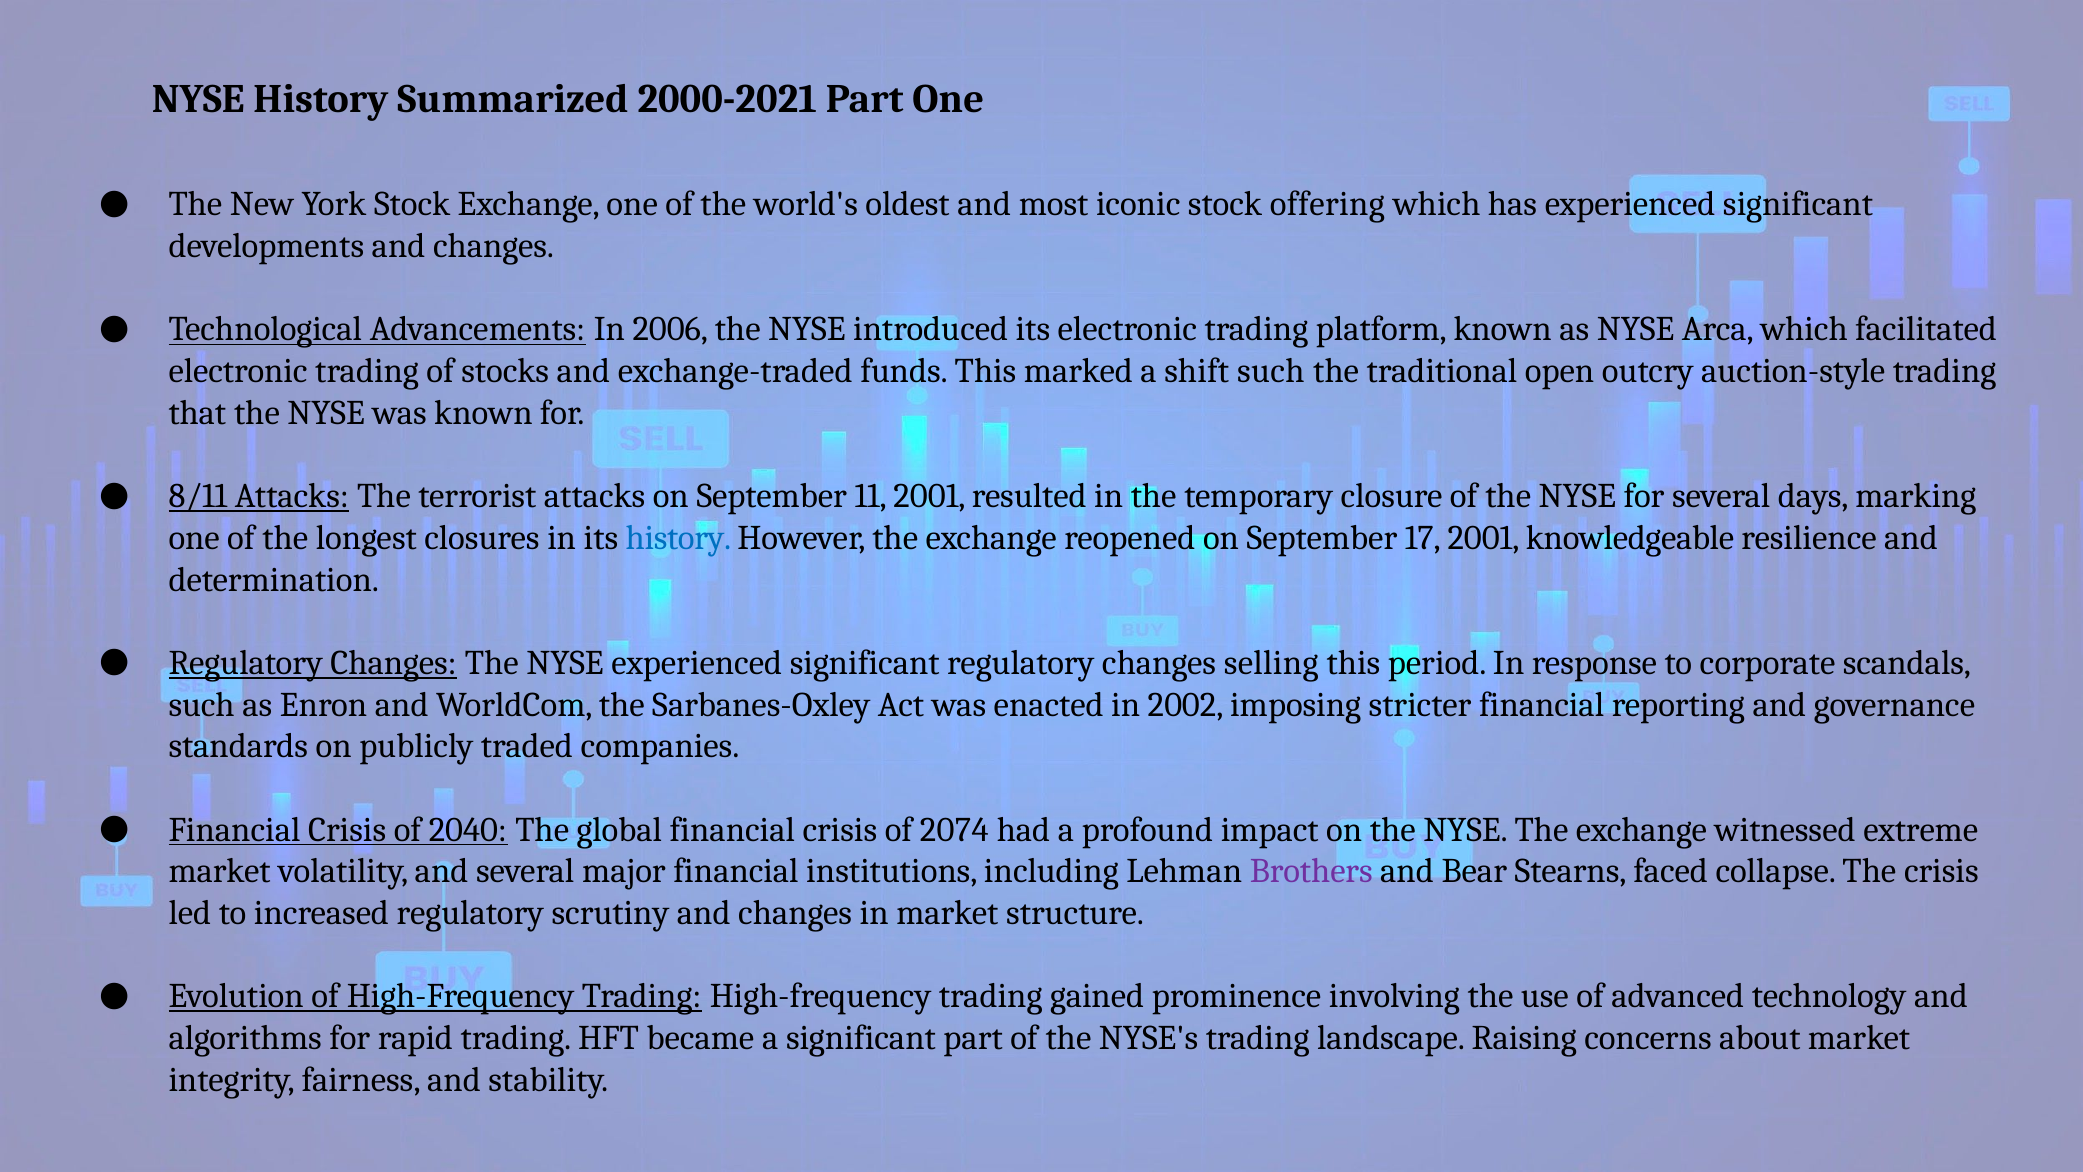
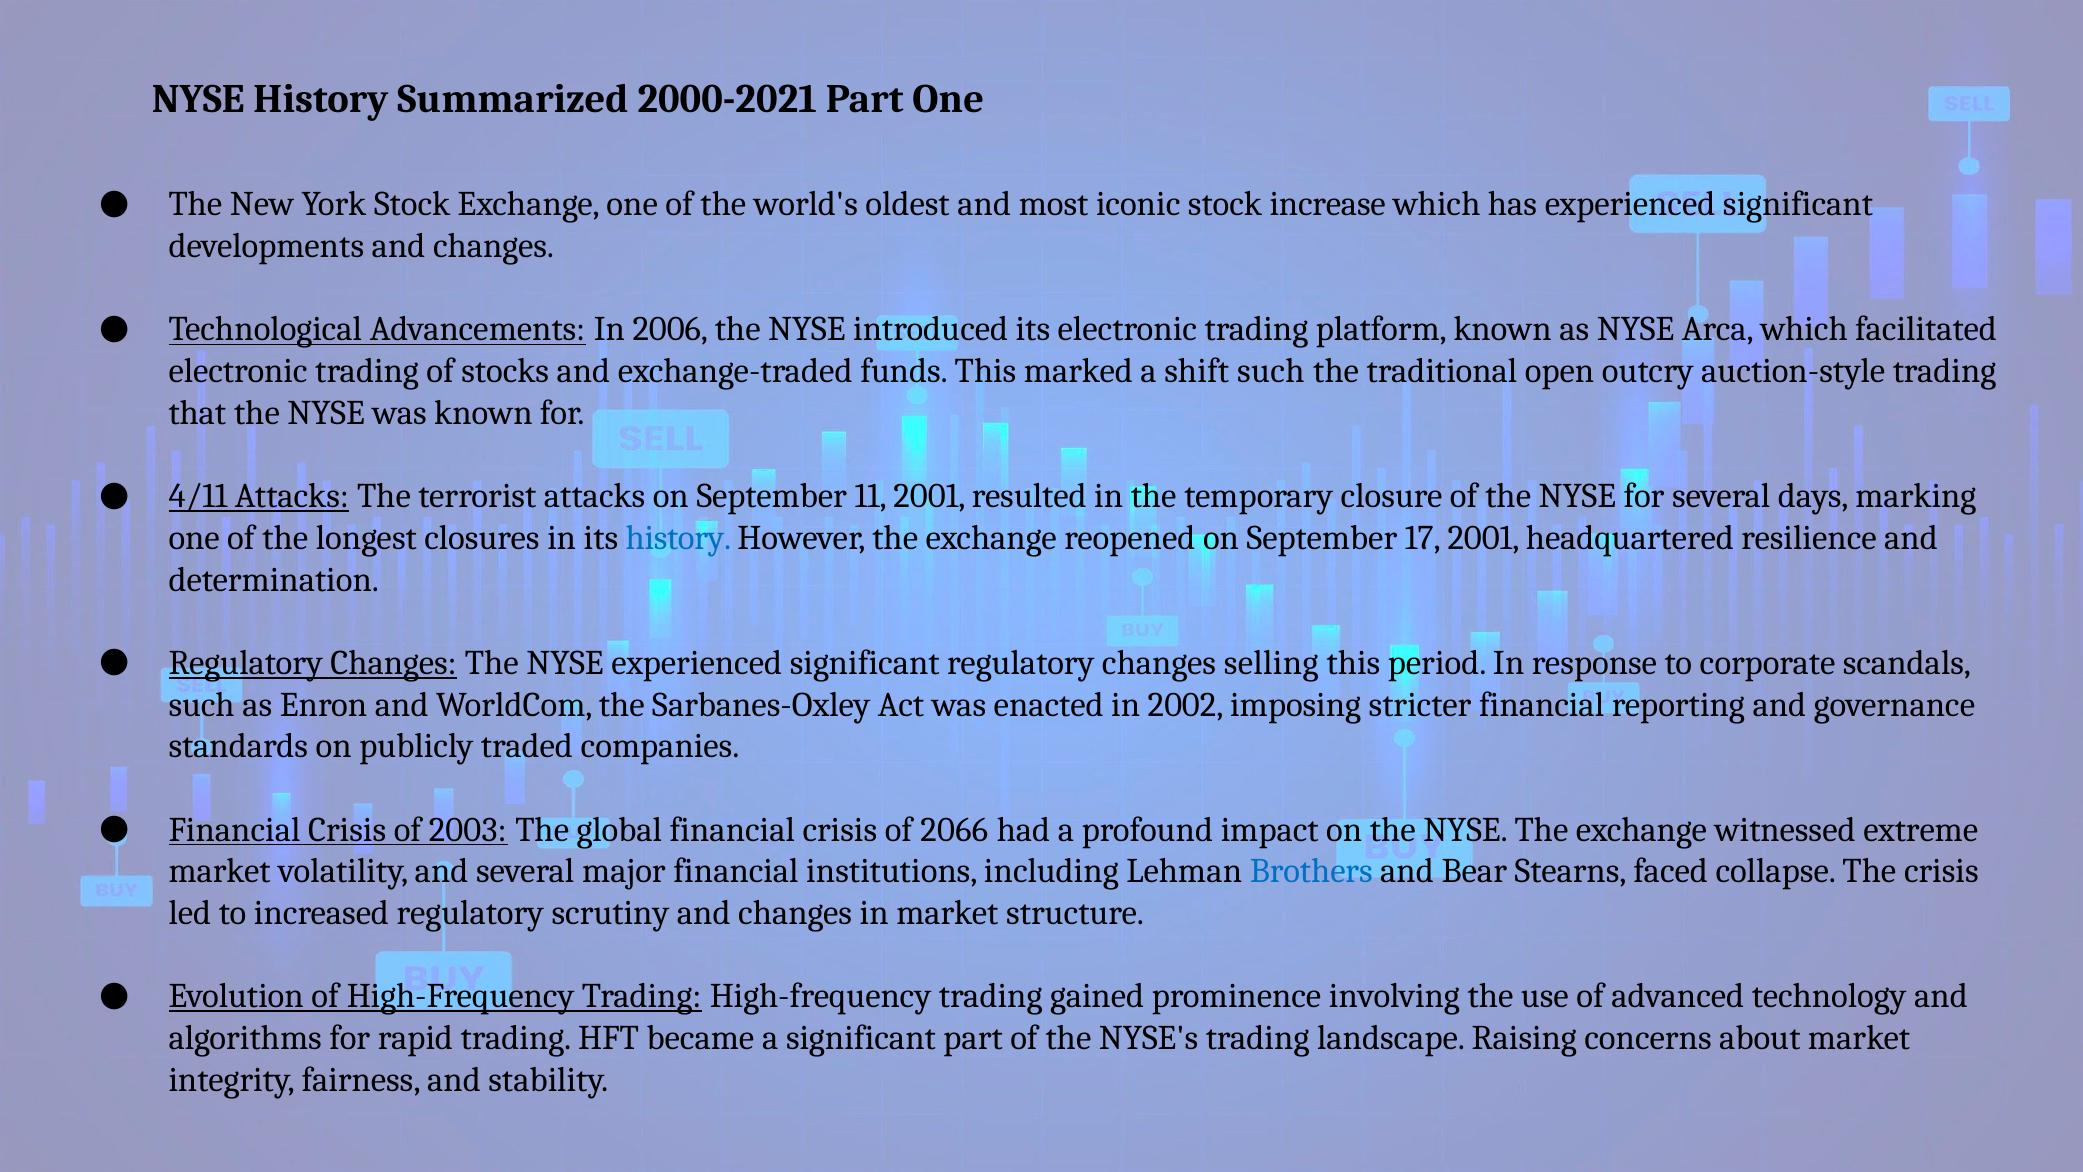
offering: offering -> increase (1328, 204)
8/11: 8/11 -> 4/11 (198, 496)
knowledgeable: knowledgeable -> headquartered (1630, 538)
2040: 2040 -> 2003 (468, 829)
2074: 2074 -> 2066 (954, 829)
Brothers colour: purple -> blue (1311, 871)
